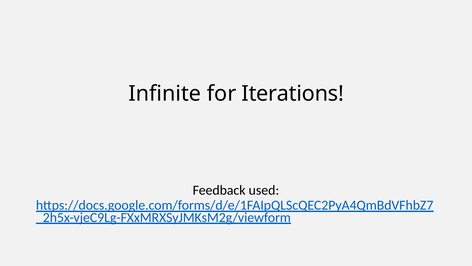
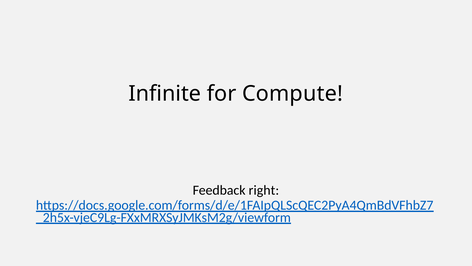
Iterations: Iterations -> Compute (292, 94)
used: used -> right (264, 190)
